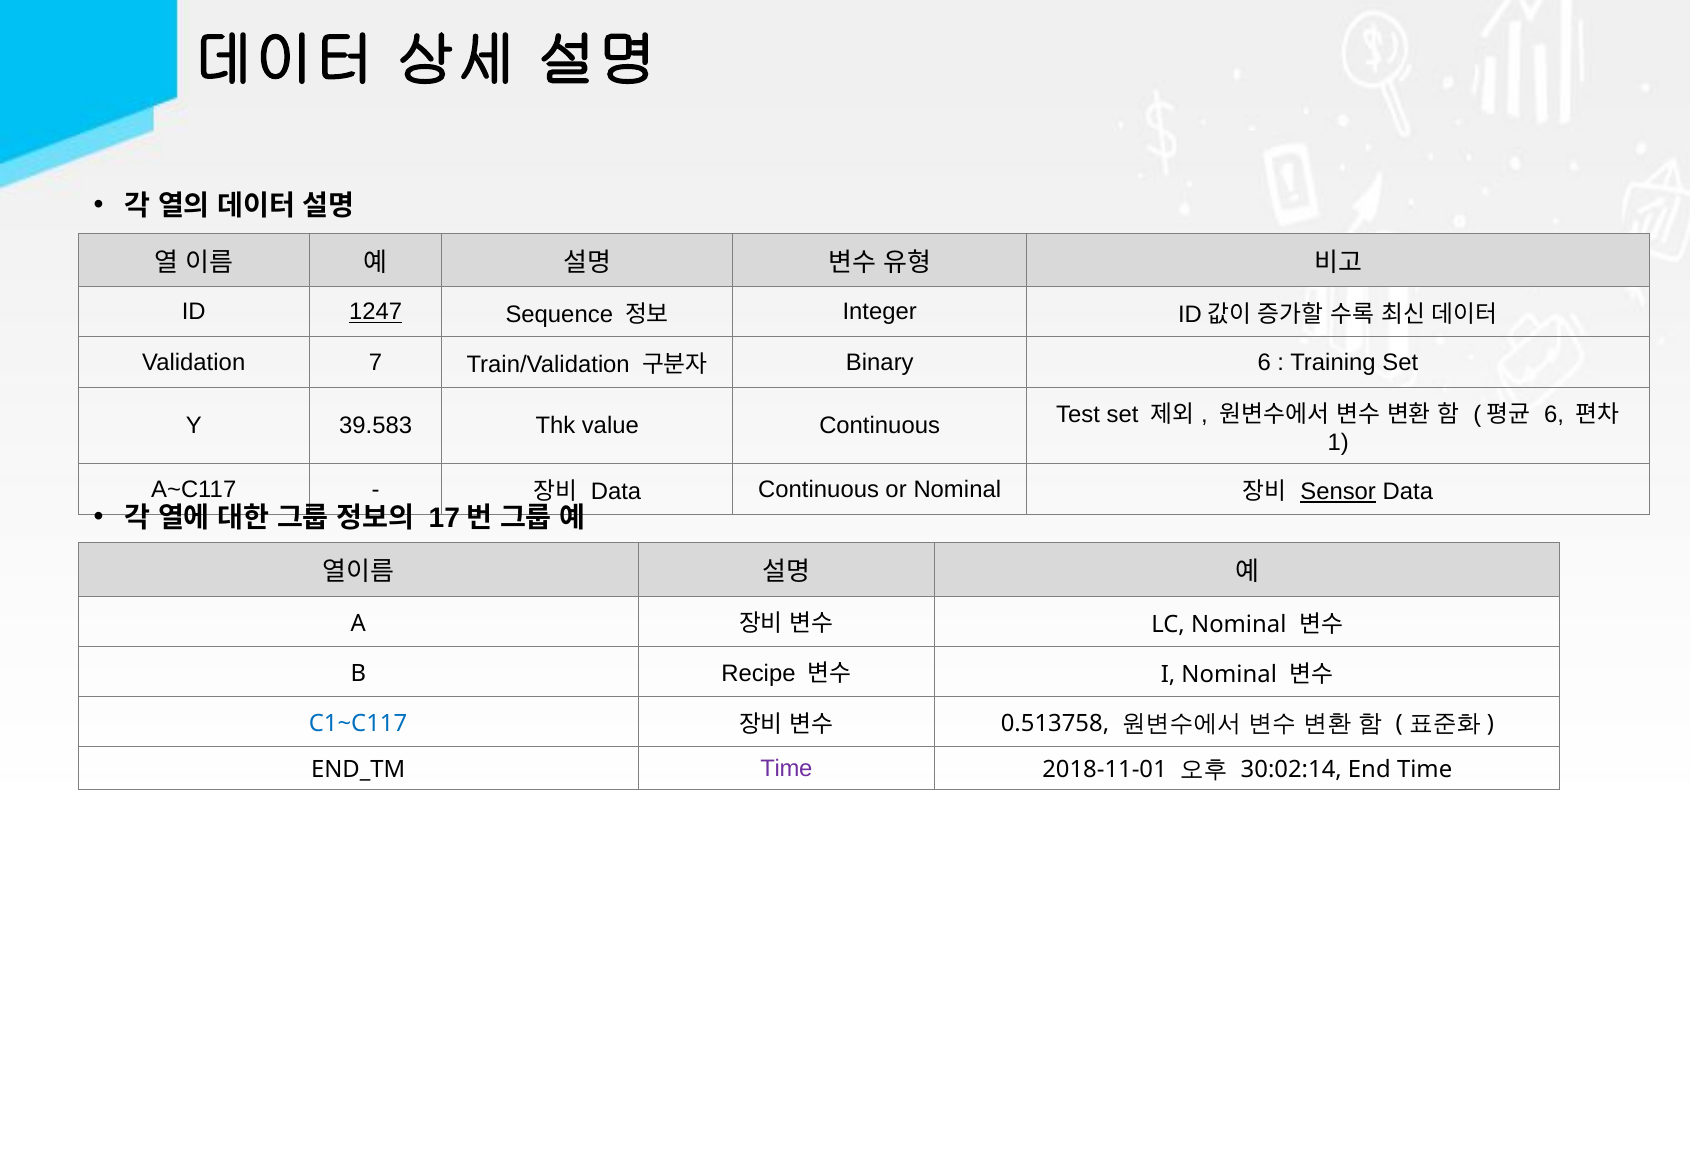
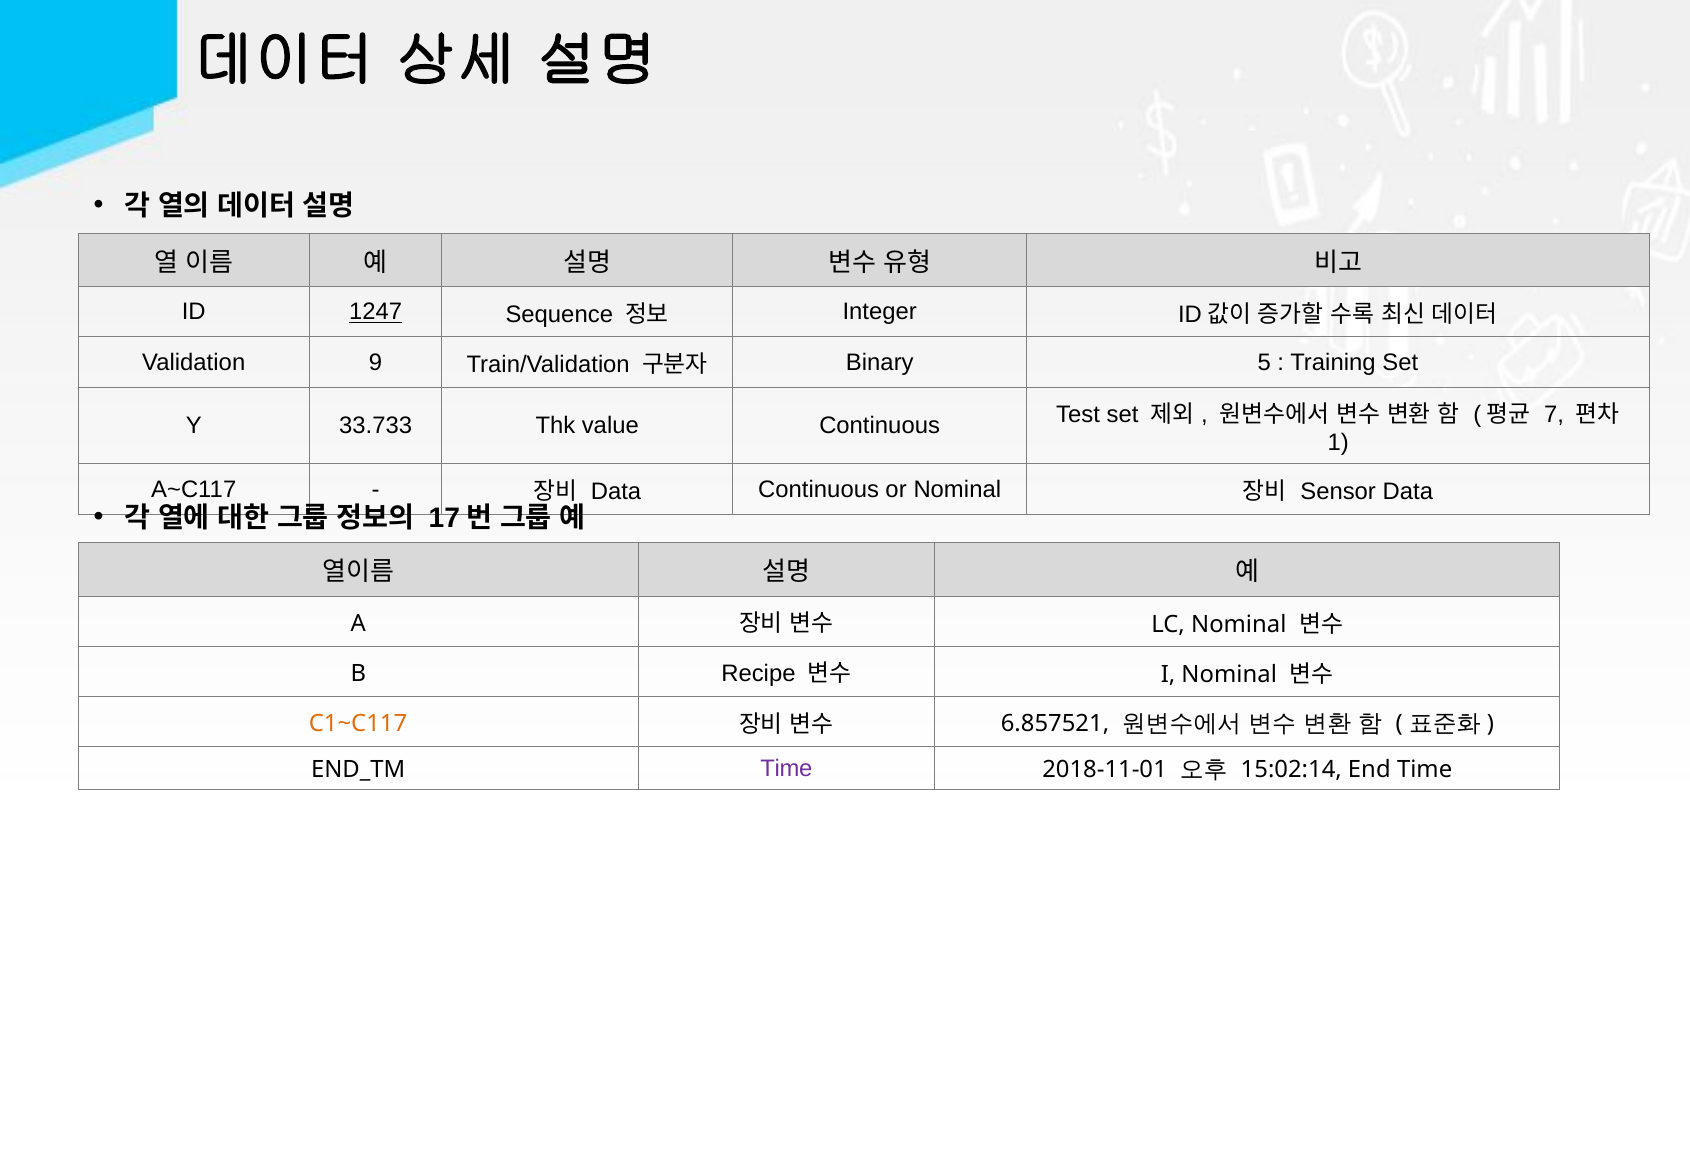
7: 7 -> 9 (376, 362)
Binary 6: 6 -> 5 (1264, 362)
39.583: 39.583 -> 33.733 (376, 426)
6: 6 -> 7 (1554, 415)
Sensor underline: present -> none (1338, 492)
C1~C117 colour: blue -> orange (358, 724)
0.513758: 0.513758 -> 6.857521 (1055, 724)
30:02:14: 30:02:14 -> 15:02:14 (1291, 770)
